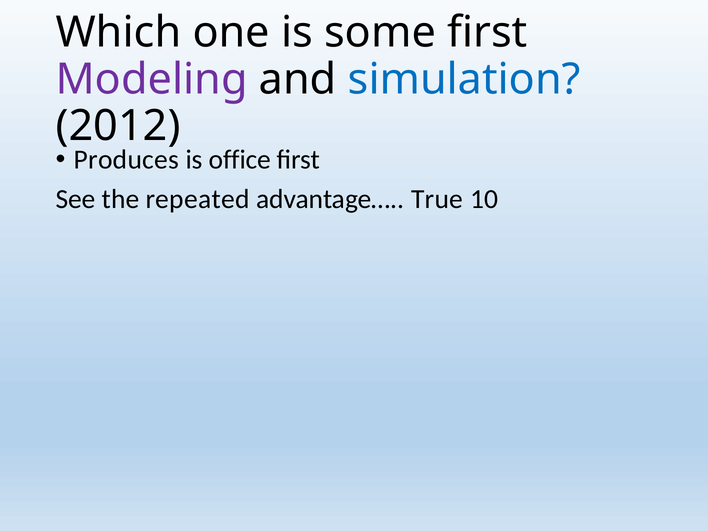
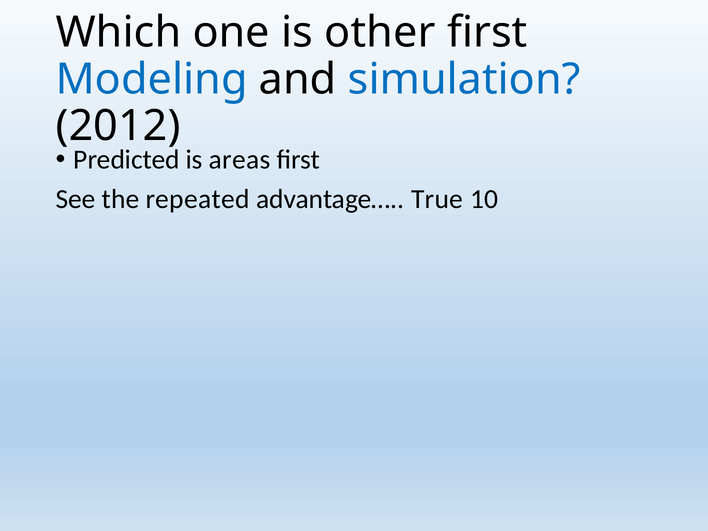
some: some -> other (380, 33)
Modeling colour: purple -> blue (152, 79)
Produces: Produces -> Predicted (127, 160)
office: office -> areas (240, 160)
